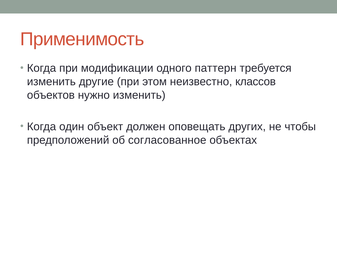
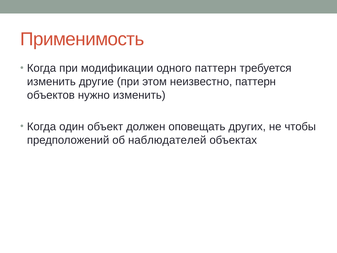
неизвестно классов: классов -> паттерн (256, 82)
согласованное: согласованное -> наблюдателей (167, 140)
